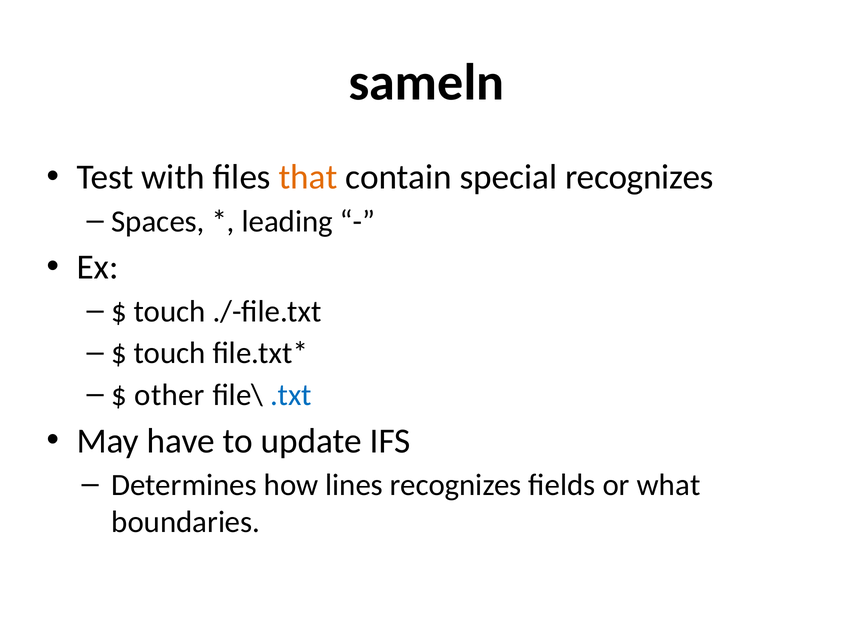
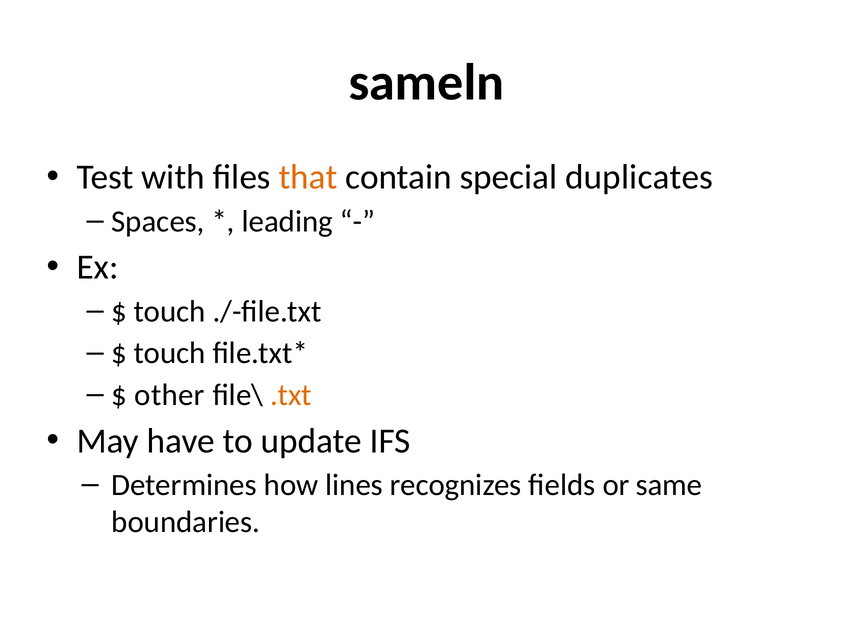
special recognizes: recognizes -> duplicates (639, 177)
.txt colour: blue -> orange (291, 395)
what: what -> same (669, 485)
